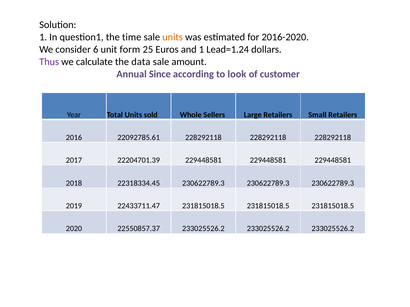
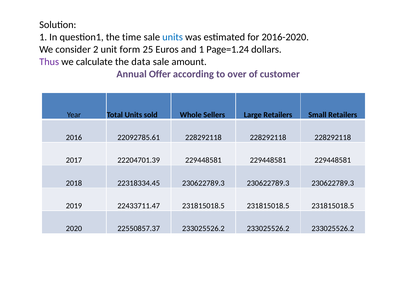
units colour: orange -> blue (173, 37)
6: 6 -> 2 (96, 49)
Lead=1.24: Lead=1.24 -> Page=1.24 (228, 49)
Since: Since -> Offer (160, 74)
look: look -> over (237, 74)
